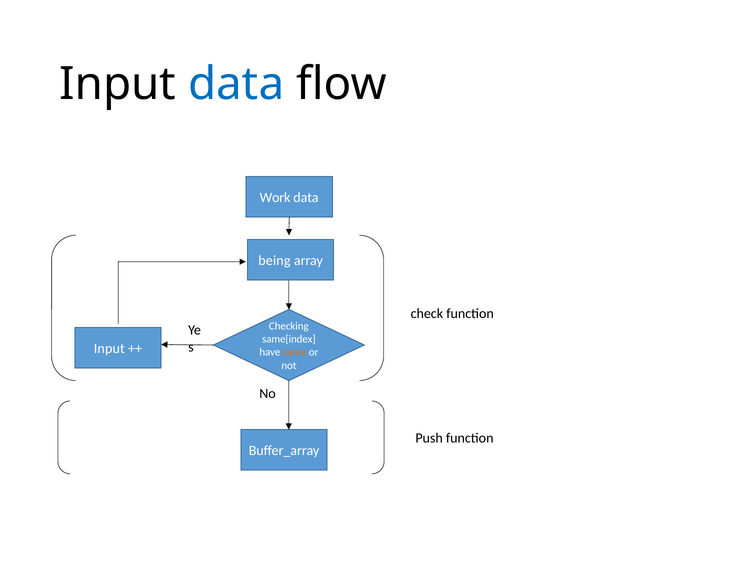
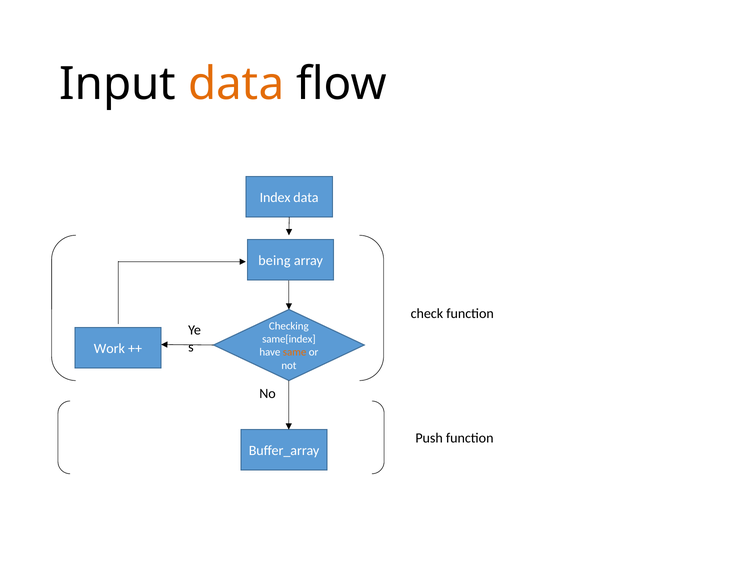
data colour: blue -> orange (236, 84)
Work: Work -> Index (275, 197)
Input: Input -> Work (109, 348)
